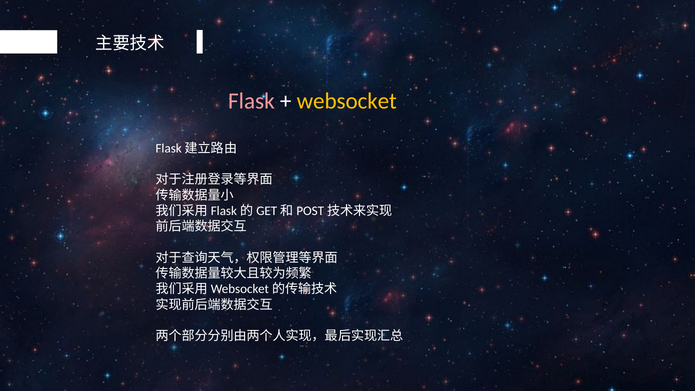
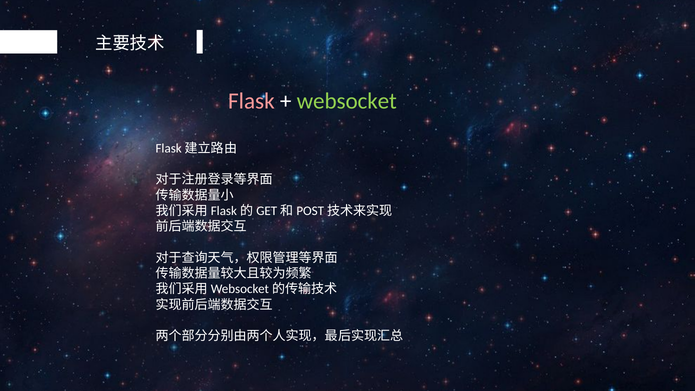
websocket colour: yellow -> light green (347, 101)
